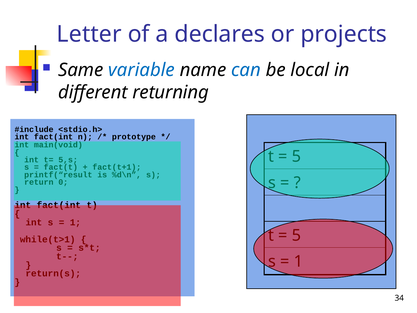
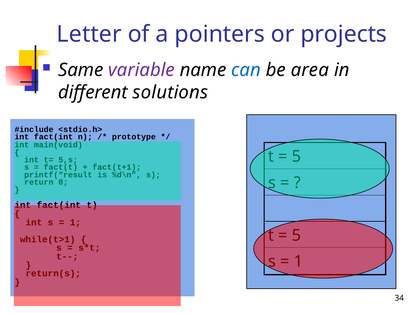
declares: declares -> pointers (220, 34)
variable colour: blue -> purple (141, 70)
local: local -> area (310, 70)
returning: returning -> solutions (170, 92)
